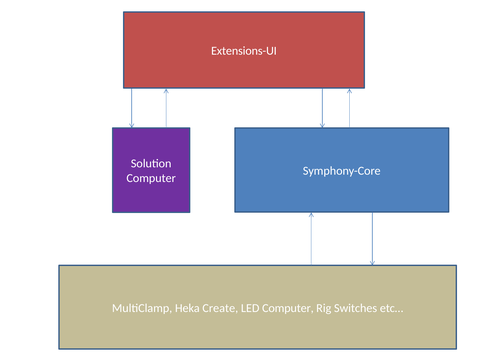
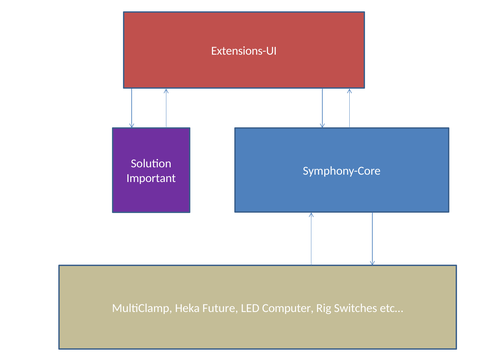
Computer: Computer -> Important (151, 179)
Create: Create -> Future (220, 309)
